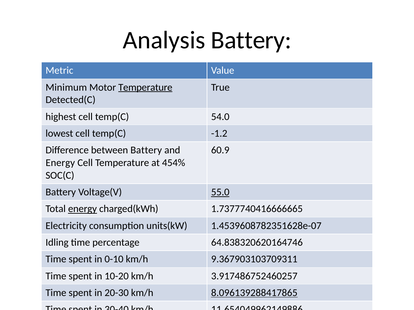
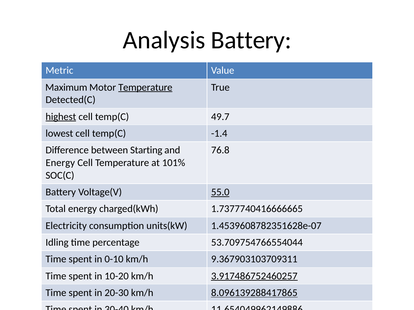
Minimum: Minimum -> Maximum (66, 87)
highest underline: none -> present (61, 117)
54.0: 54.0 -> 49.7 (220, 117)
-1.2: -1.2 -> -1.4 (219, 134)
between Battery: Battery -> Starting (146, 150)
60.9: 60.9 -> 76.8 (220, 150)
454%: 454% -> 101% (174, 163)
energy underline: present -> none (82, 209)
64.838320620164746: 64.838320620164746 -> 53.709754766554044 (257, 243)
3.917486752460257 underline: none -> present (254, 276)
